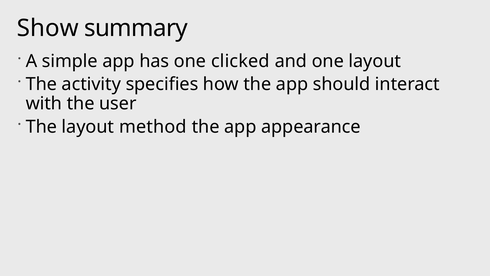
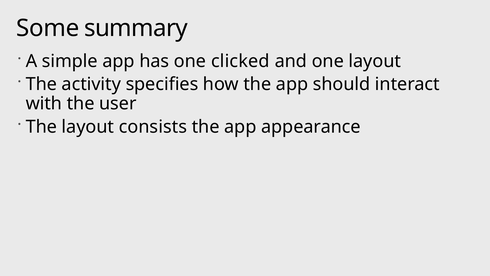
Show: Show -> Some (48, 28)
method: method -> consists (153, 127)
